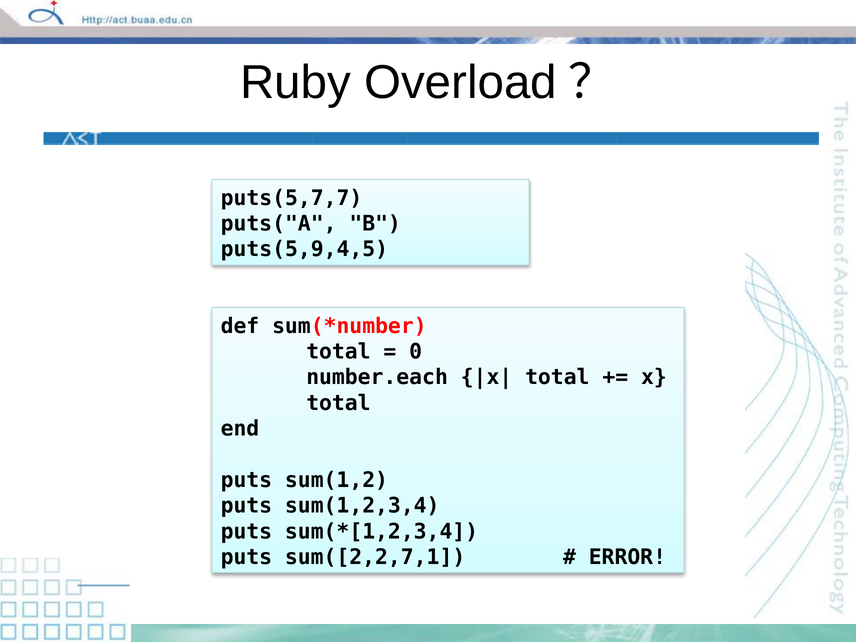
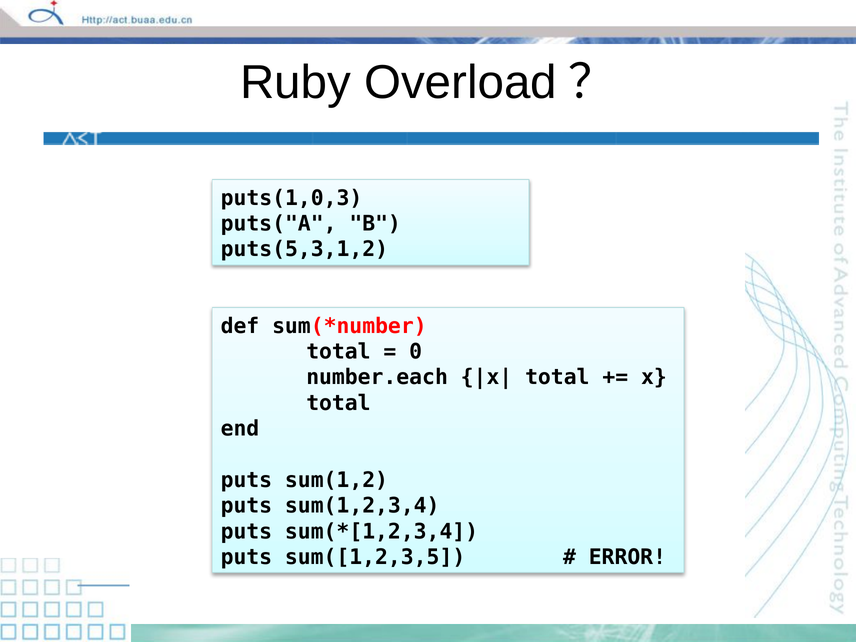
puts(5,7,7: puts(5,7,7 -> puts(1,0,3 (292, 198)
puts(5,9,4,5: puts(5,9,4,5 -> puts(5,3,1,2 (304, 249)
sum([2,2,7,1: sum([2,2,7,1 -> sum([1,2,3,5 (375, 557)
